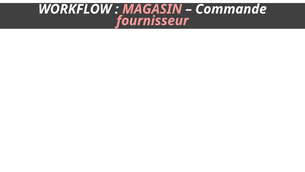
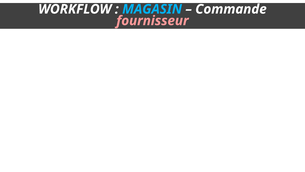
MAGASIN colour: pink -> light blue (152, 9)
